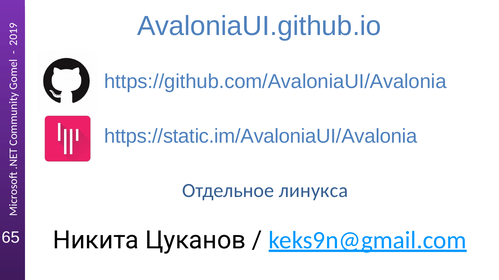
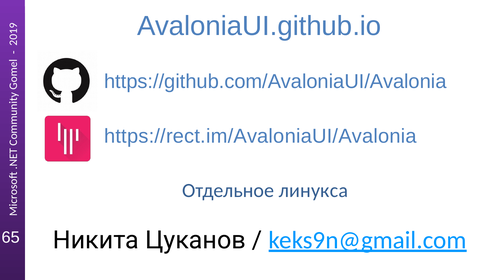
https://static.im/AvaloniaUI/Avalonia: https://static.im/AvaloniaUI/Avalonia -> https://rect.im/AvaloniaUI/Avalonia (261, 136)
